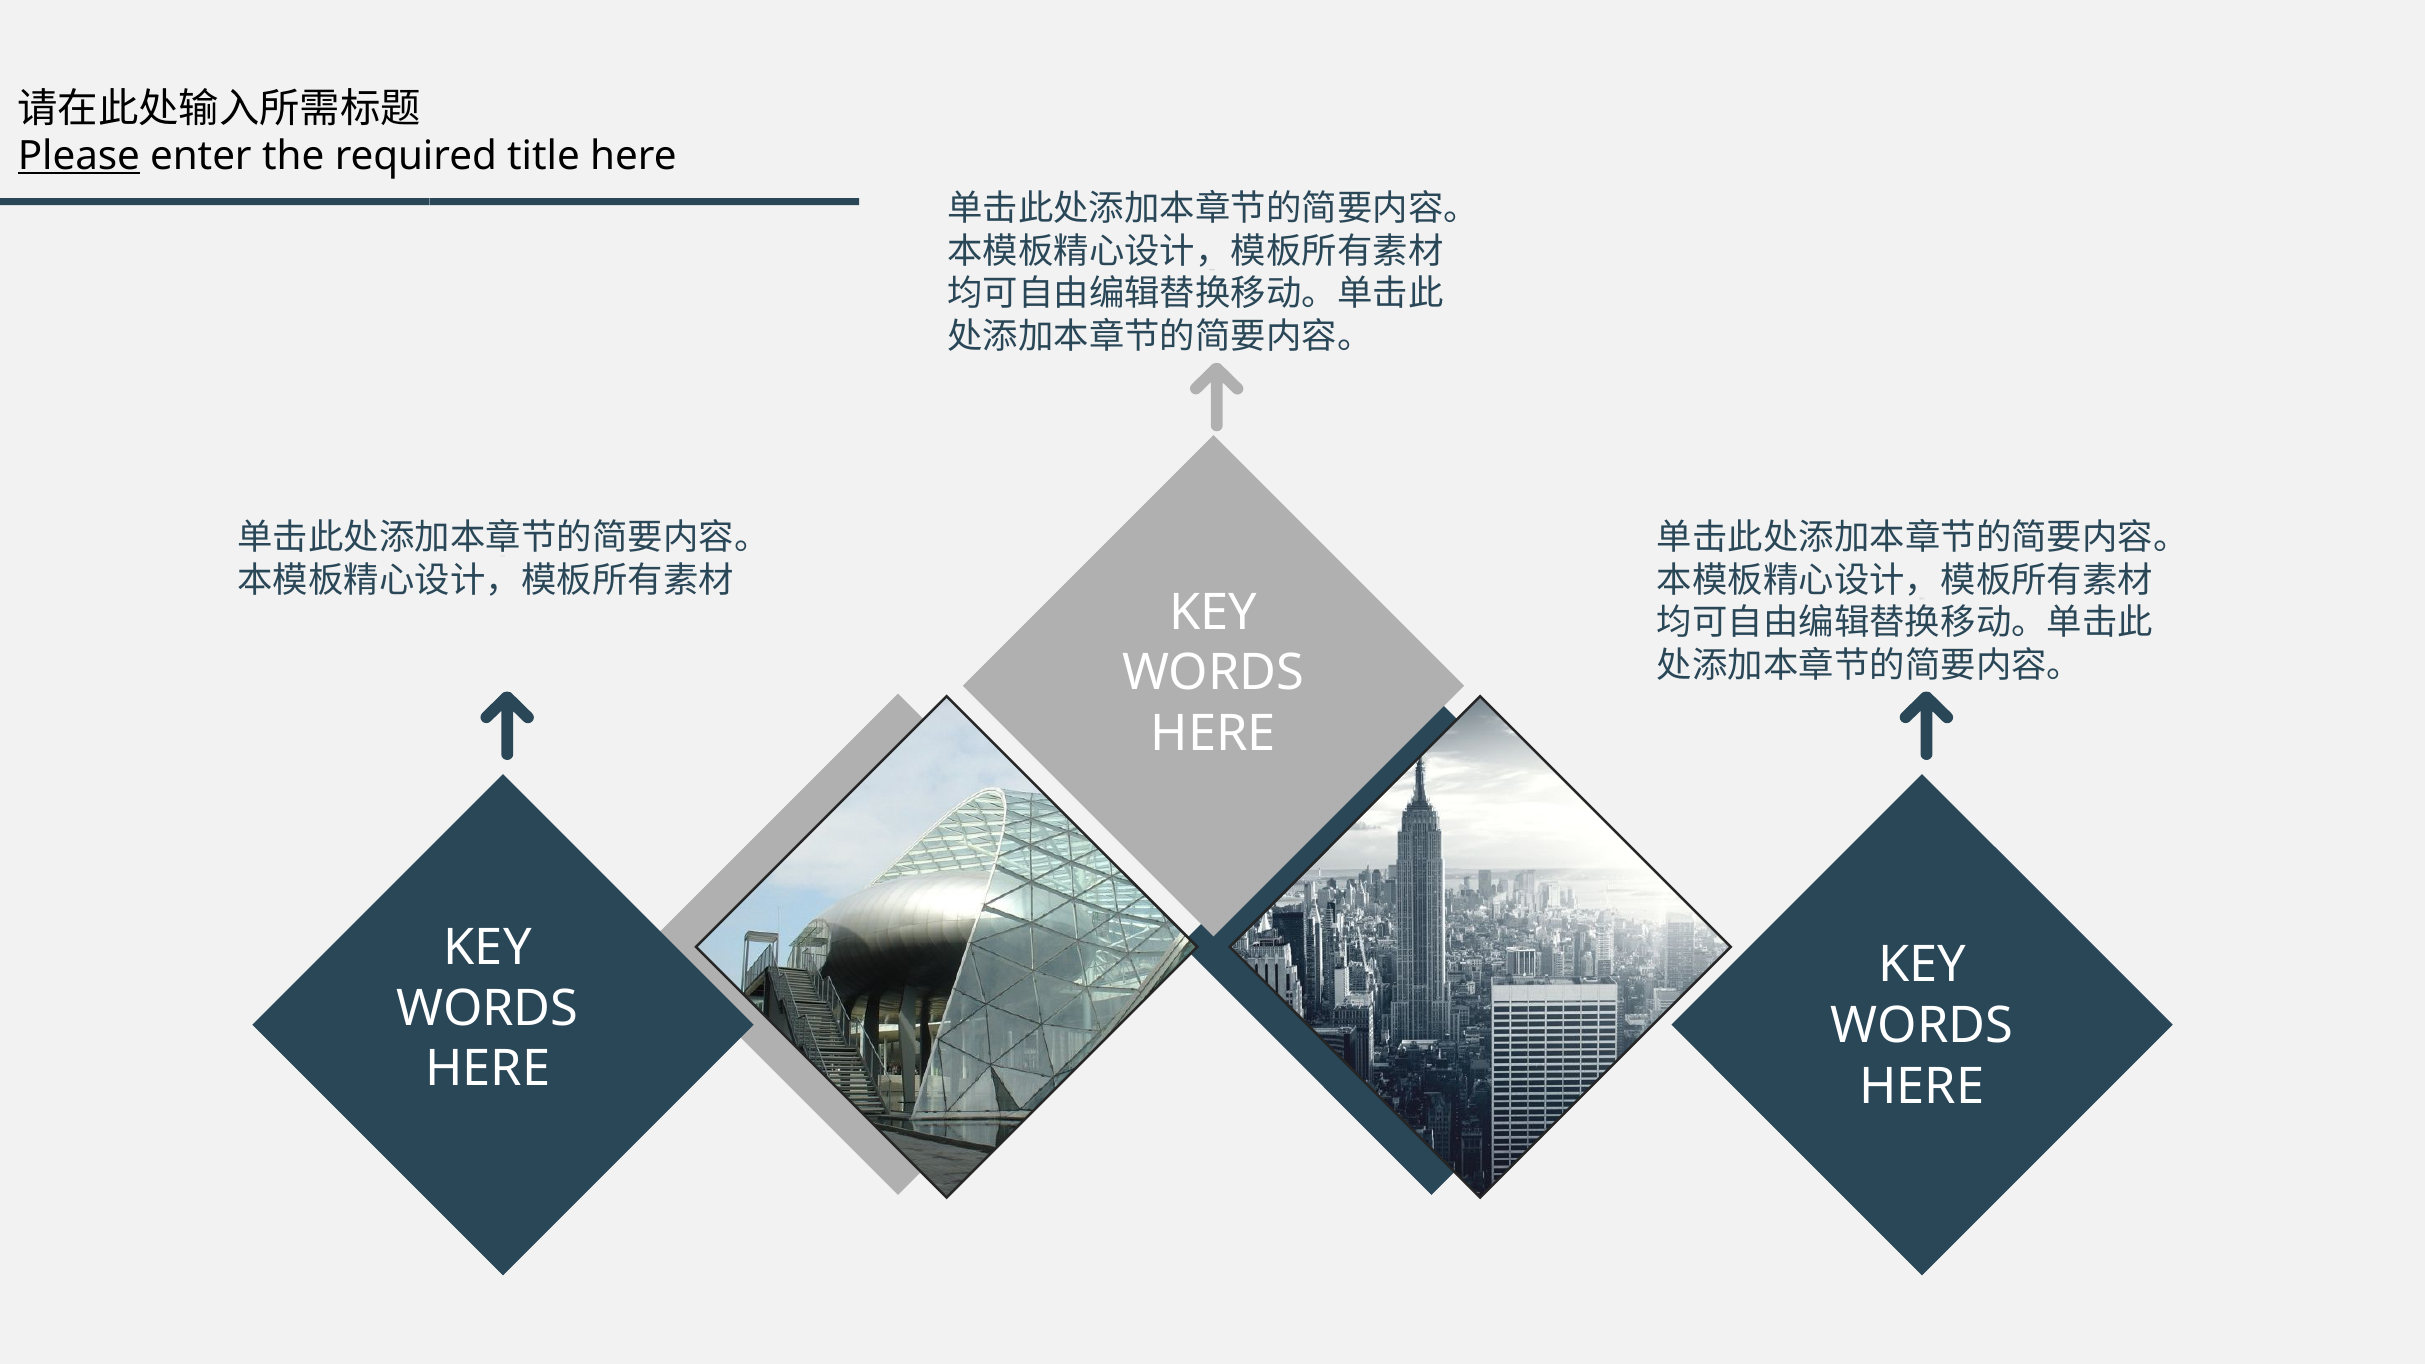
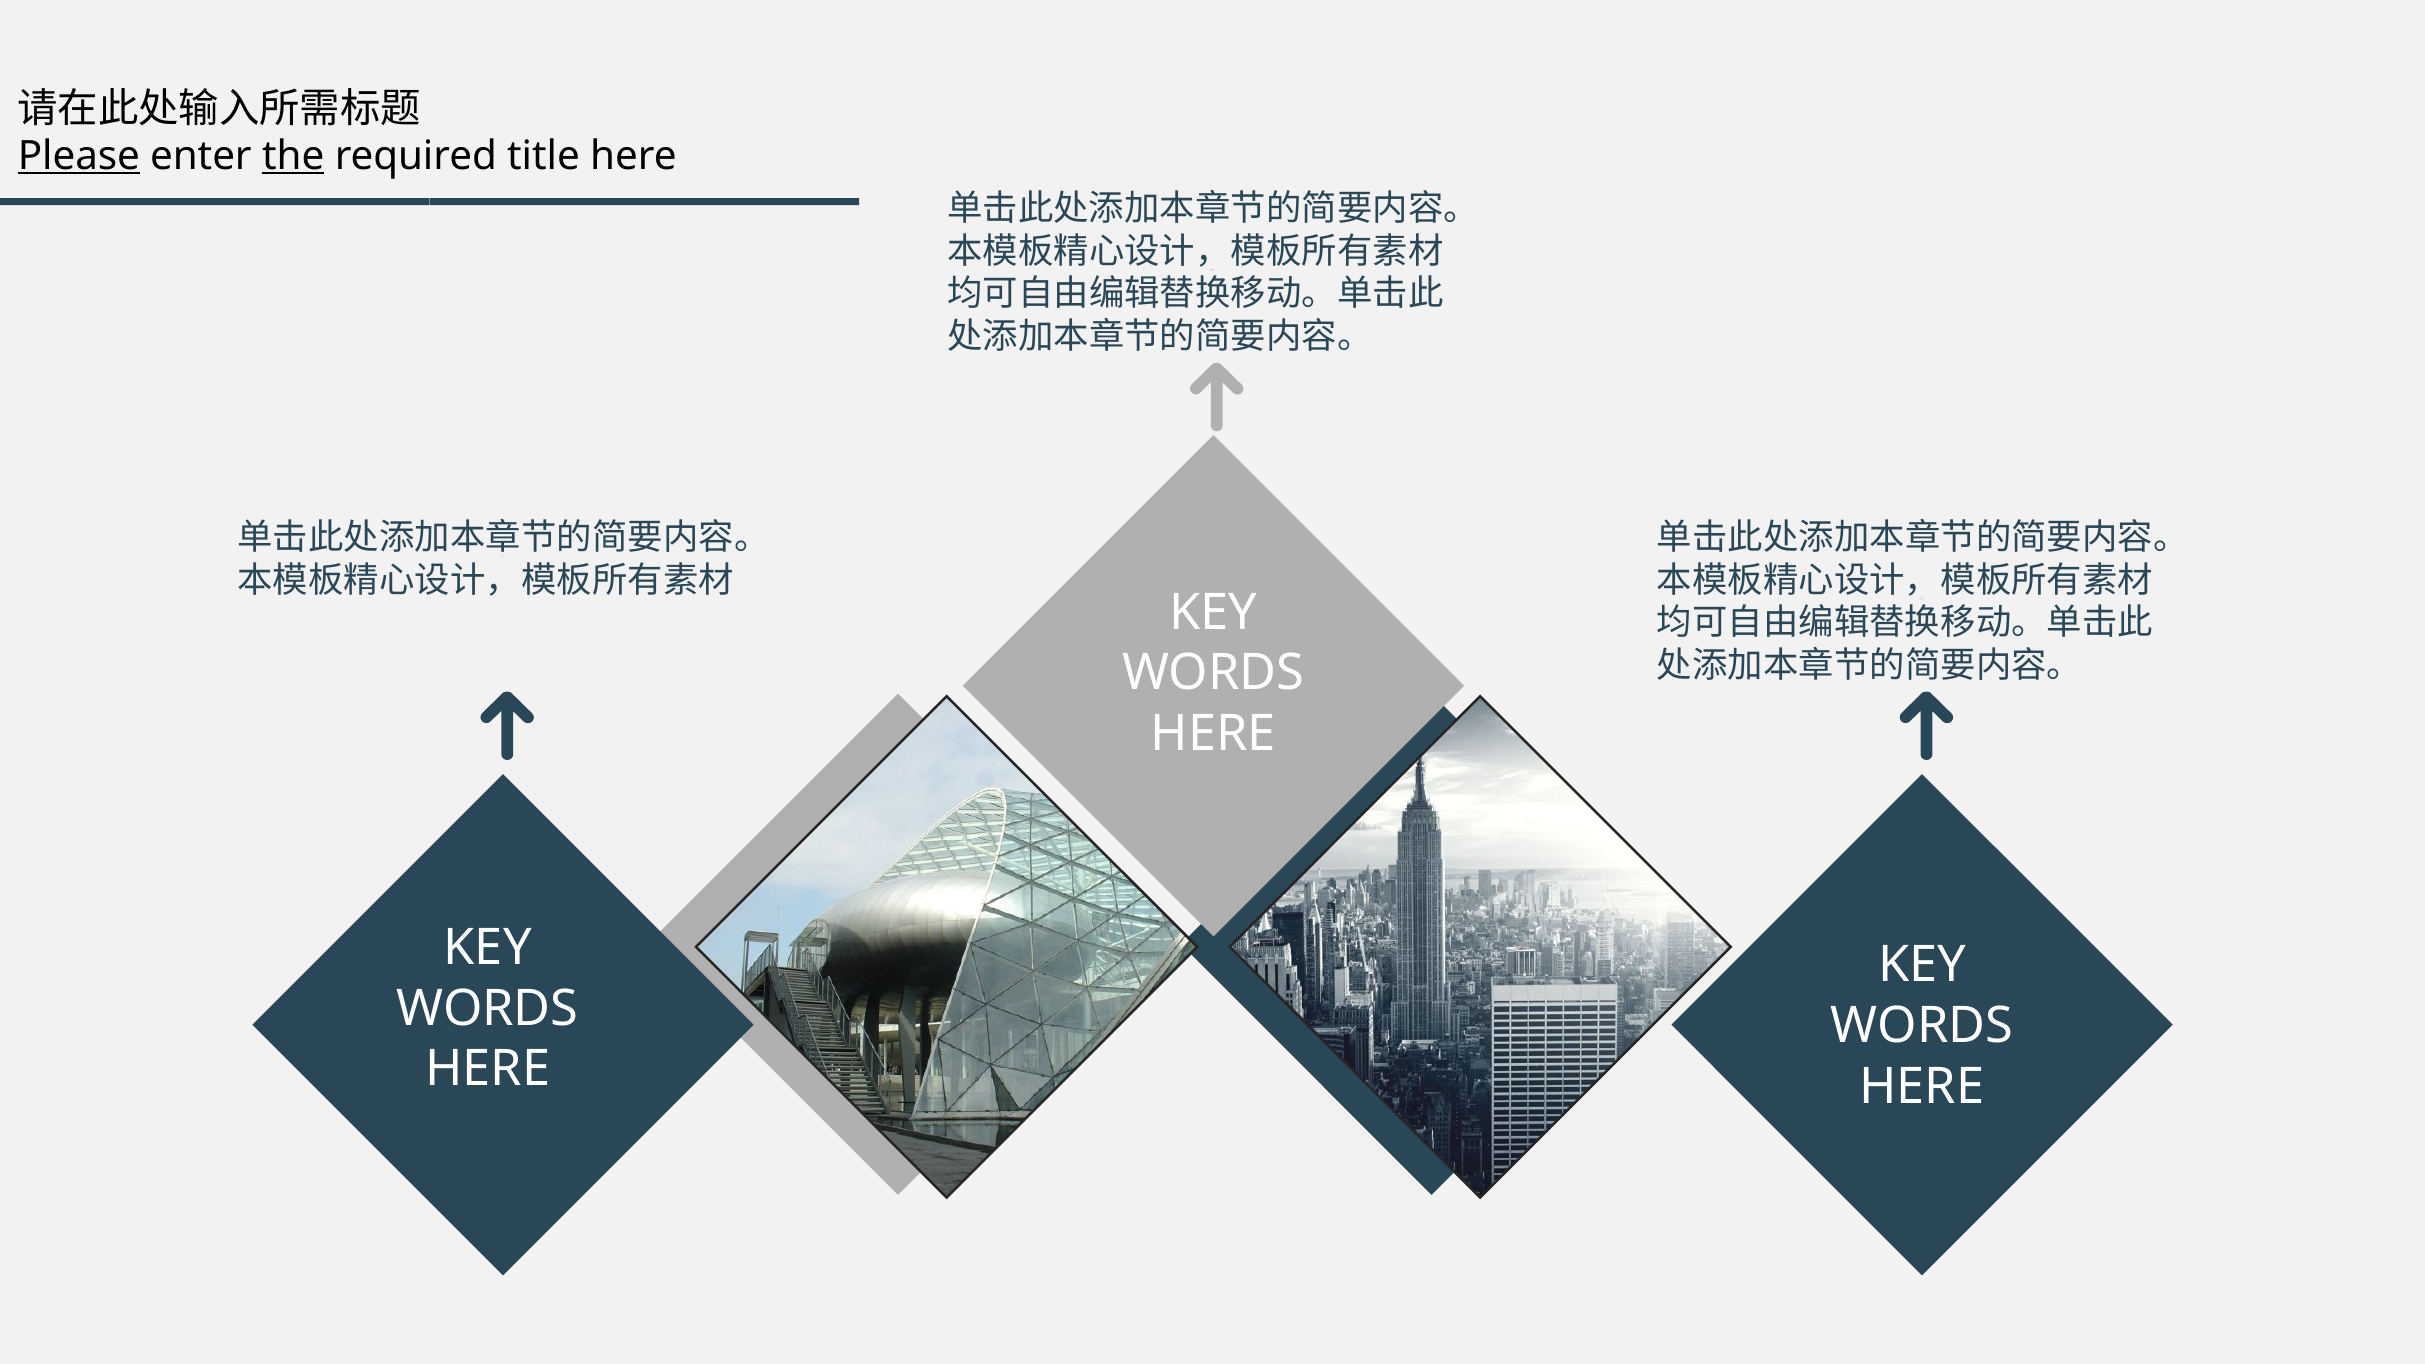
the underline: none -> present (293, 156)
